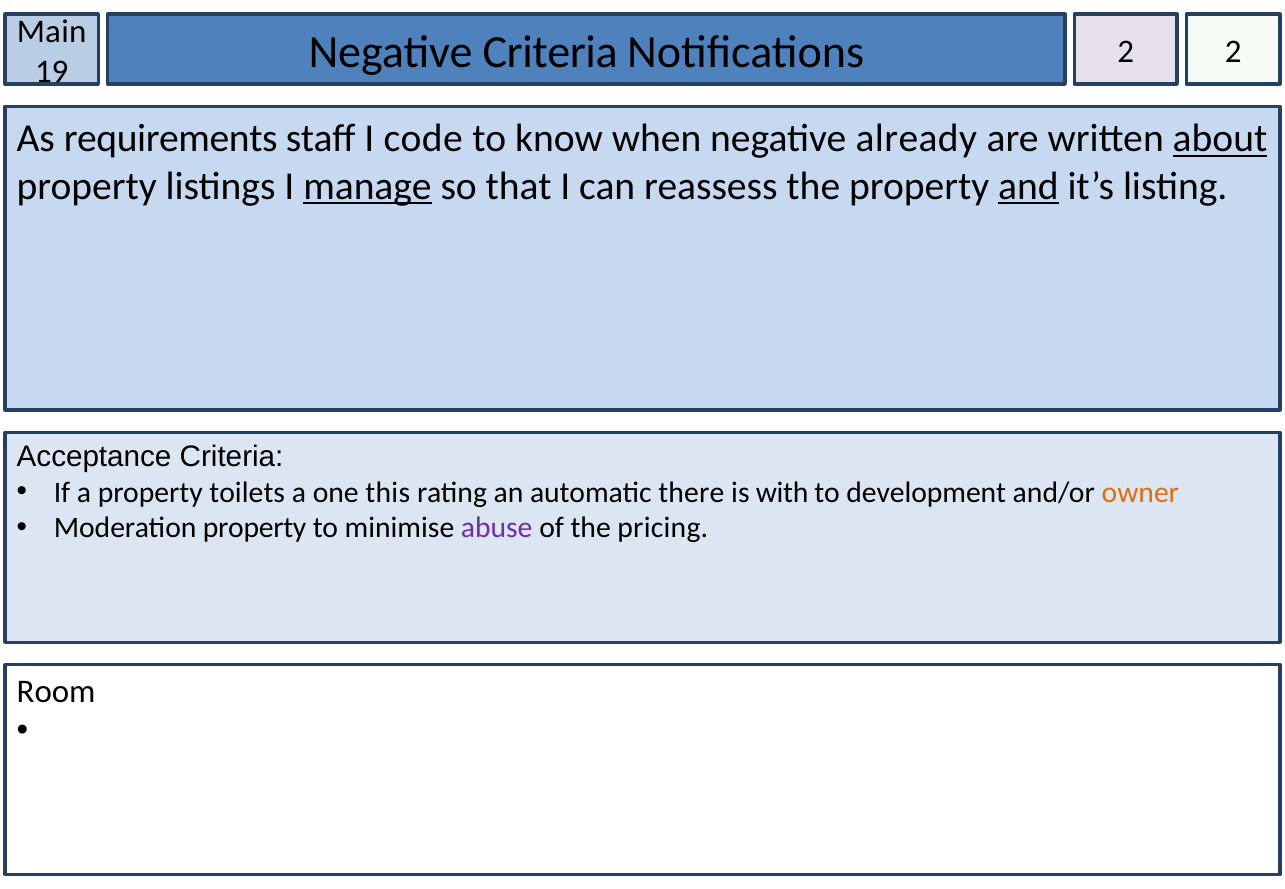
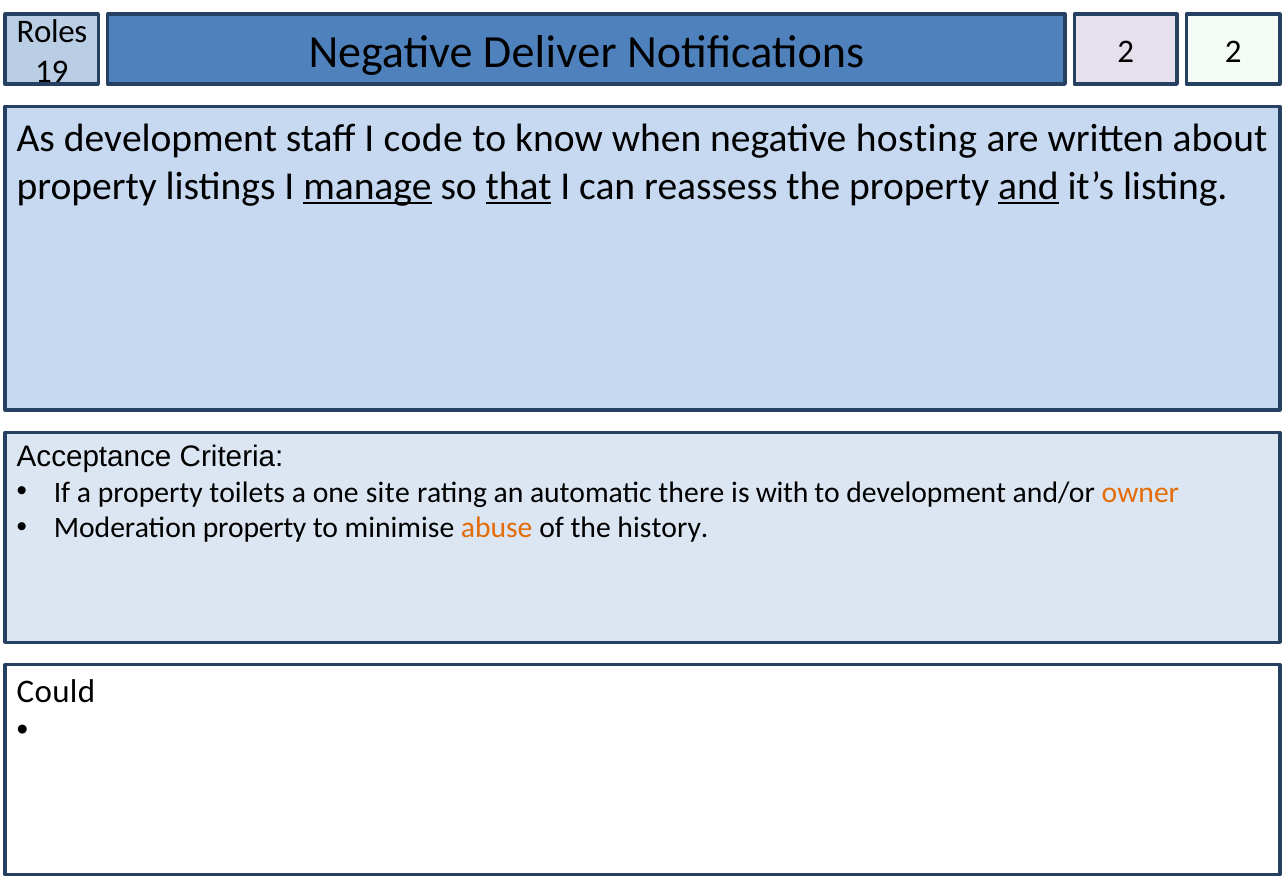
Main: Main -> Roles (52, 32)
Negative Criteria: Criteria -> Deliver (550, 52)
As requirements: requirements -> development (171, 139)
already: already -> hosting (916, 139)
about underline: present -> none (1220, 139)
that underline: none -> present (519, 186)
this: this -> site (388, 493)
abuse colour: purple -> orange (497, 528)
pricing: pricing -> history (663, 528)
Room: Room -> Could (56, 692)
